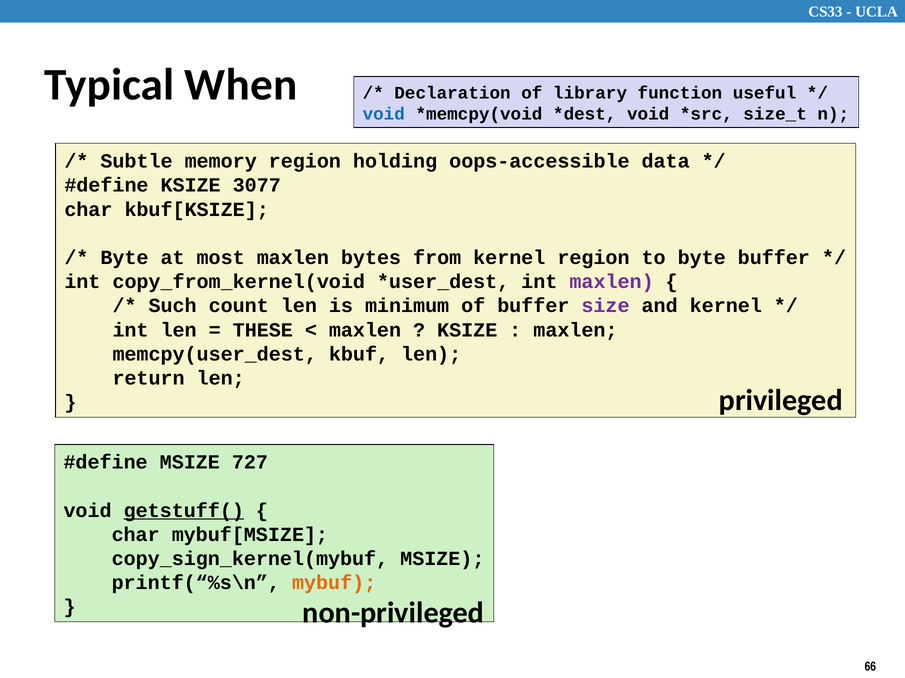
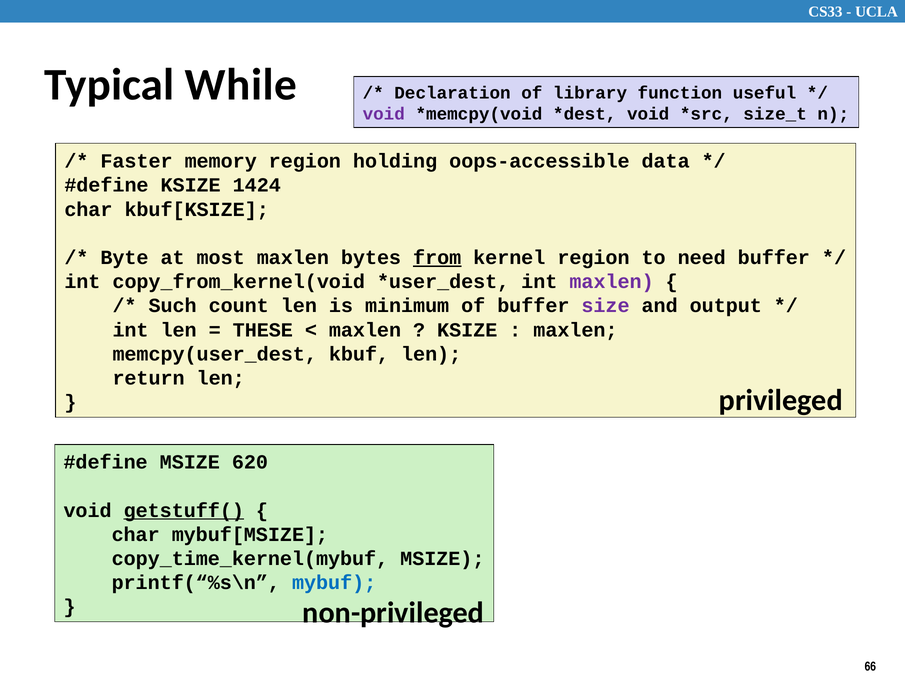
When: When -> While (241, 85)
void colour: blue -> purple (384, 114)
Subtle: Subtle -> Faster (137, 161)
3077: 3077 -> 1424 (257, 186)
from underline: none -> present (437, 258)
to byte: byte -> need (702, 258)
and kernel: kernel -> output (726, 306)
727: 727 -> 620 (250, 463)
copy_sign_kernel(mybuf: copy_sign_kernel(mybuf -> copy_time_kernel(mybuf (250, 559)
mybuf colour: orange -> blue (334, 583)
